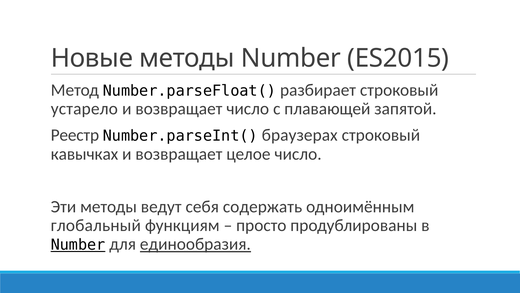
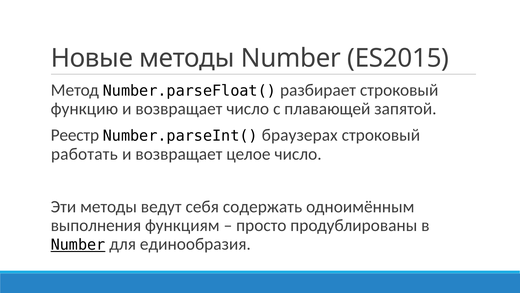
устарело: устарело -> функцию (84, 109)
кавычках: кавычках -> работать (84, 154)
глобальный: глобальный -> выполнения (96, 225)
единообразия underline: present -> none (195, 244)
